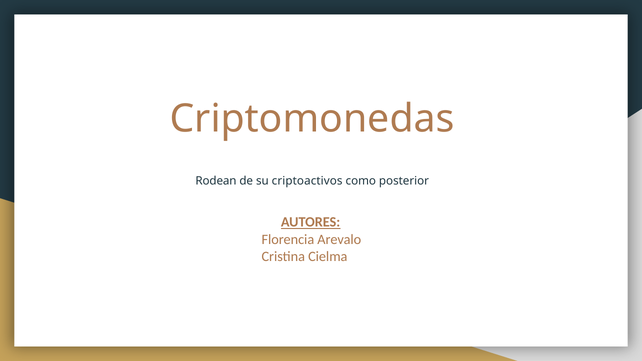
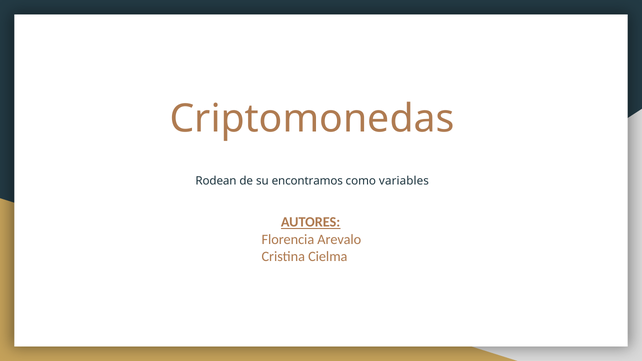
criptoactivos: criptoactivos -> encontramos (307, 181)
posterior: posterior -> variables (404, 181)
